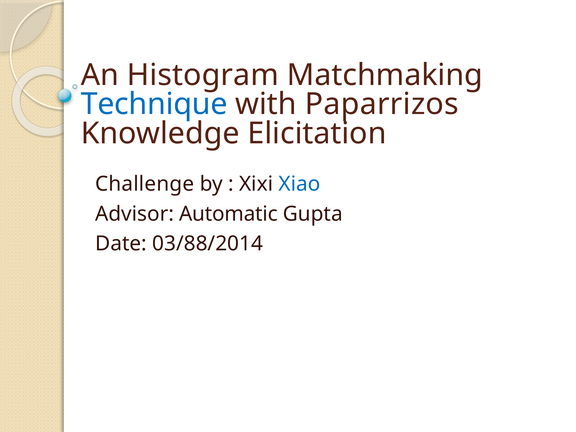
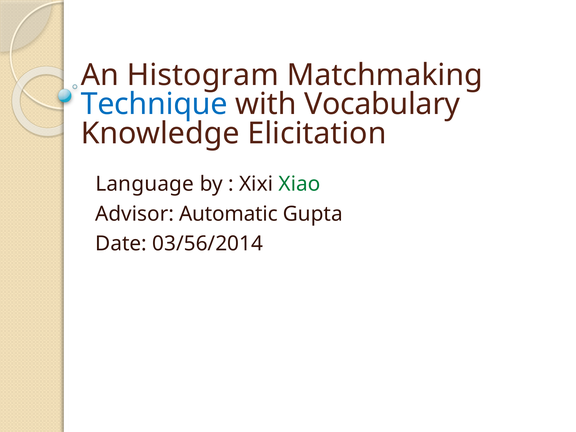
Paparrizos: Paparrizos -> Vocabulary (382, 104)
Challenge: Challenge -> Language (145, 184)
Xiao colour: blue -> green (299, 184)
03/88/2014: 03/88/2014 -> 03/56/2014 (208, 244)
